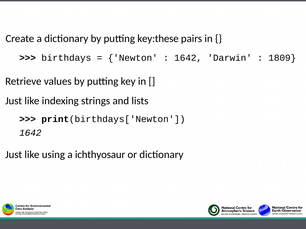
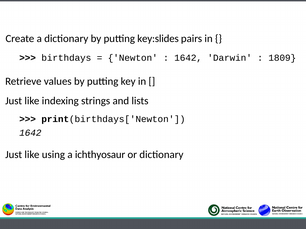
key:these: key:these -> key:slides (158, 39)
